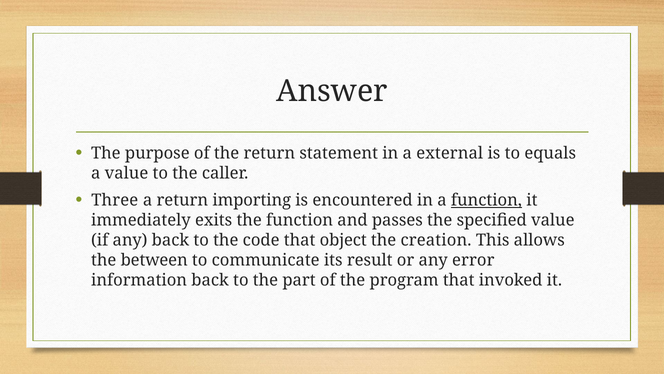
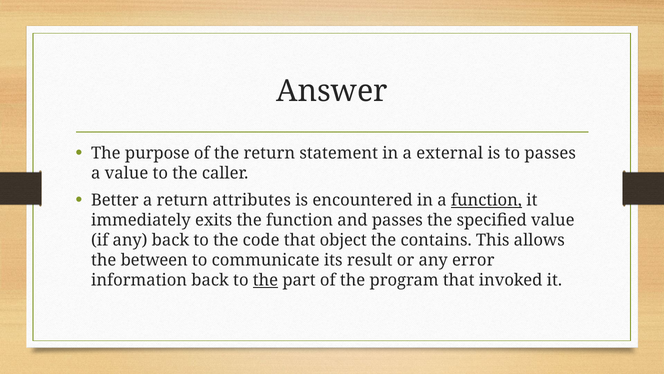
to equals: equals -> passes (550, 153)
Three: Three -> Better (115, 200)
importing: importing -> attributes (252, 200)
creation: creation -> contains (436, 240)
the underline: none -> present (265, 280)
